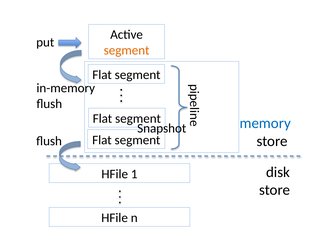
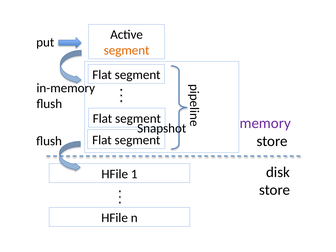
memory colour: blue -> purple (265, 123)
